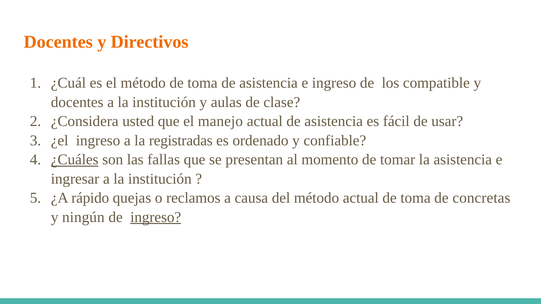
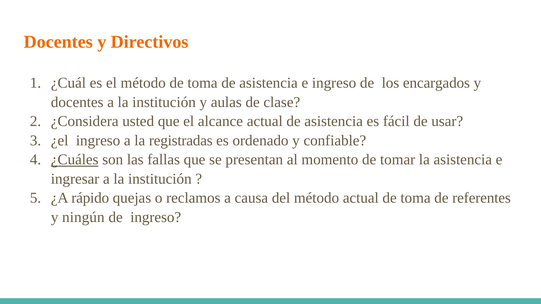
compatible: compatible -> encargados (436, 83)
manejo: manejo -> alcance (220, 121)
concretas: concretas -> referentes (482, 198)
ingreso underline: present -> none (156, 217)
